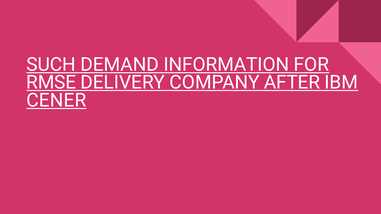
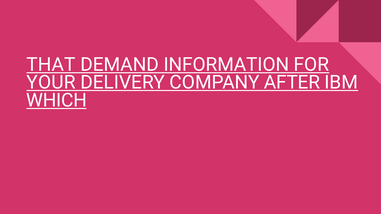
SUCH: SUCH -> THAT (51, 65)
RMSE: RMSE -> YOUR (51, 83)
CENER: CENER -> WHICH (57, 100)
